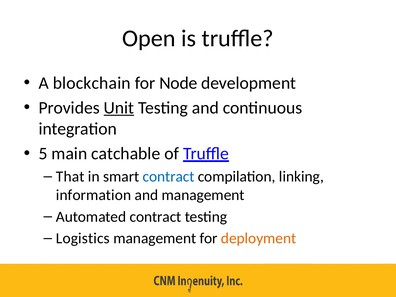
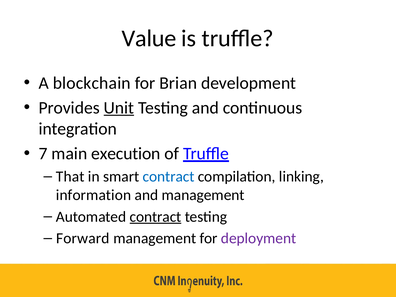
Open: Open -> Value (149, 38)
Node: Node -> Brian (178, 83)
5: 5 -> 7 (43, 153)
catchable: catchable -> execution (126, 153)
contract underline: none -> present (156, 217)
Logistics: Logistics -> Forward (83, 238)
deployment colour: orange -> purple (259, 238)
